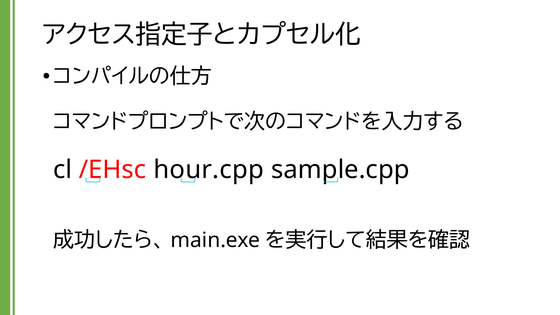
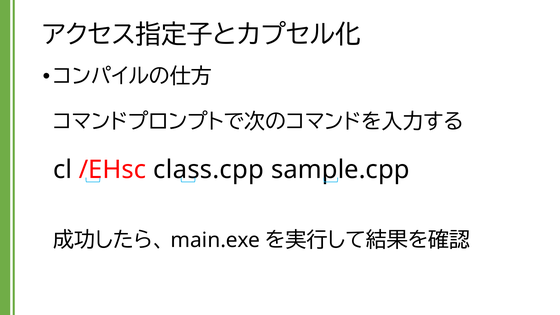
hour.cpp: hour.cpp -> class.cpp (209, 170)
